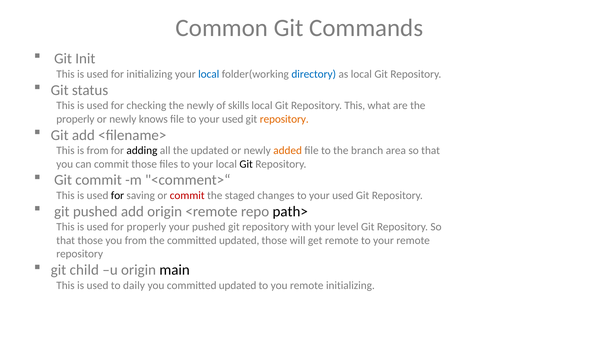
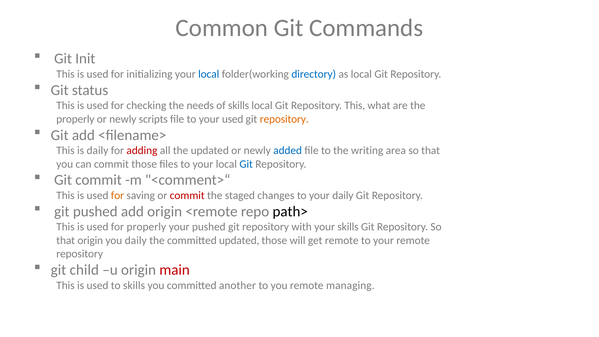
the newly: newly -> needs (200, 106)
knows: knows -> scripts (153, 119)
is from: from -> daily (97, 150)
adding colour: black -> red (142, 150)
added colour: orange -> blue (288, 150)
branch: branch -> writing (367, 150)
Git colour: black -> blue (246, 164)
for colour: black -> orange (117, 195)
changes to your used: used -> daily (343, 195)
your level: level -> skills (348, 227)
that those: those -> origin (90, 240)
you from: from -> daily (136, 240)
main colour: black -> red (175, 270)
to daily: daily -> skills (134, 285)
you committed updated: updated -> another (237, 285)
remote initializing: initializing -> managing (350, 285)
